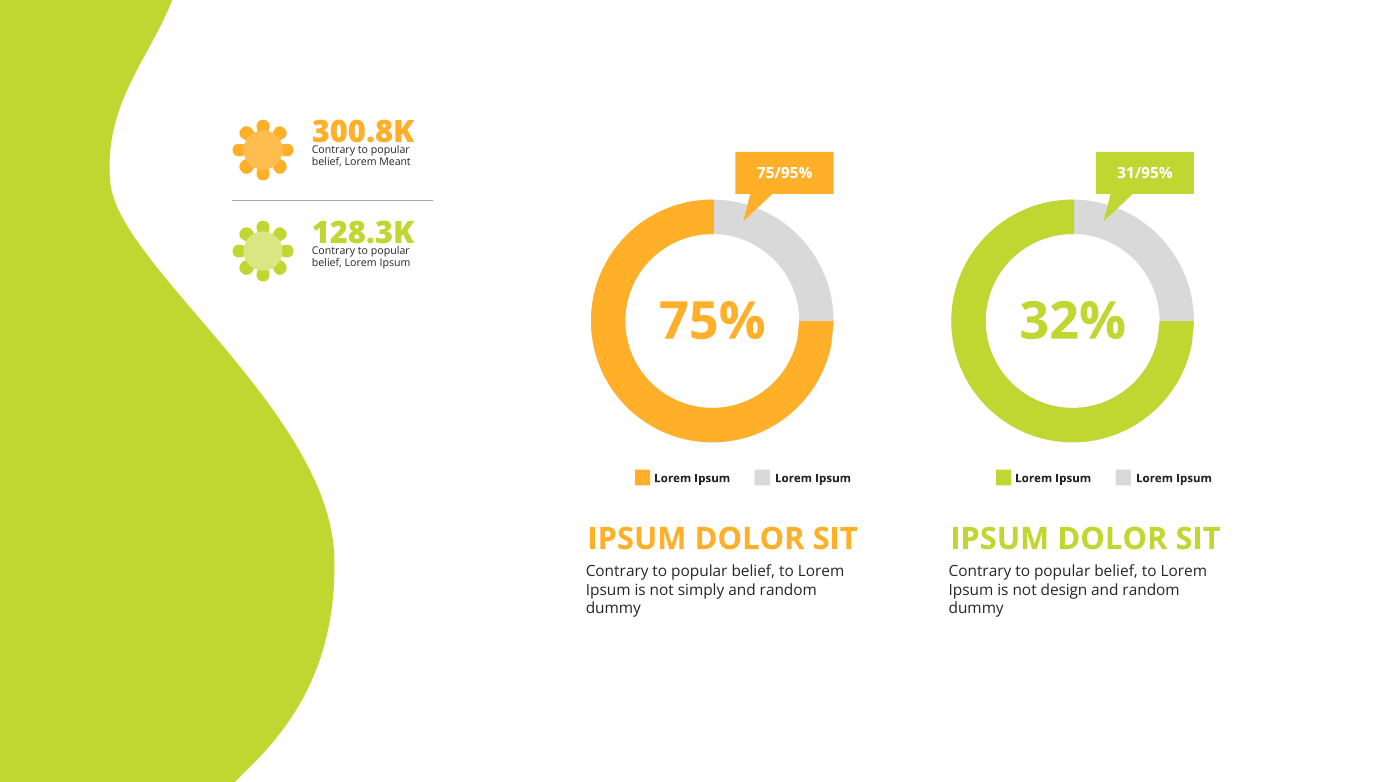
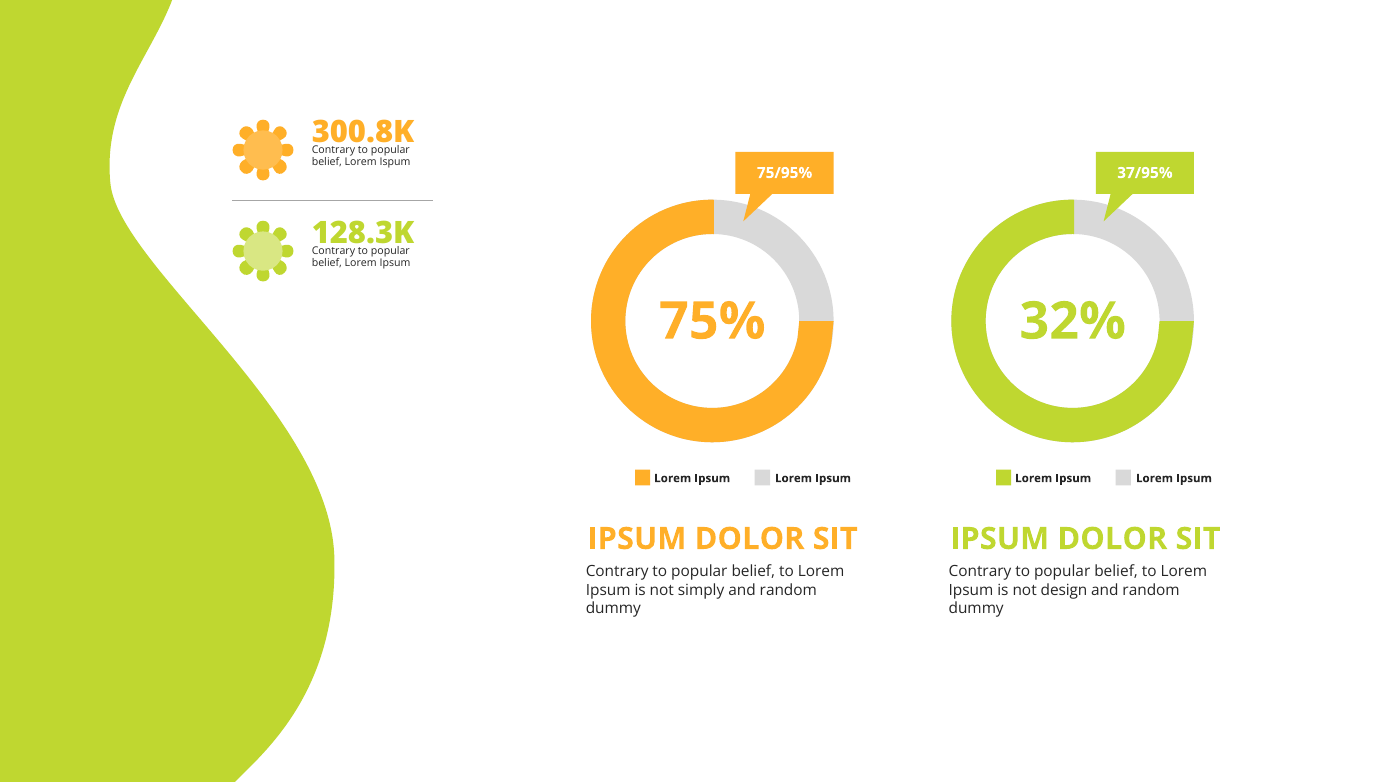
Meant: Meant -> Ispum (395, 162)
31/95%: 31/95% -> 37/95% (1145, 173)
